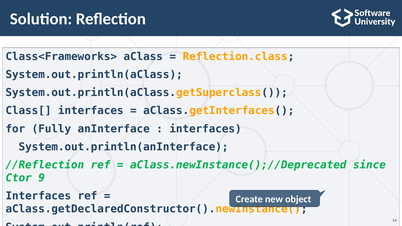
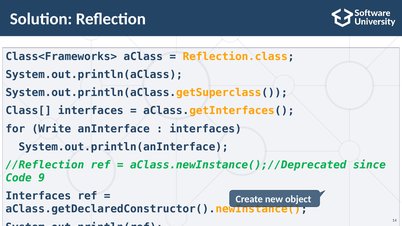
Fully: Fully -> Write (51, 129)
Ctor: Ctor -> Code (19, 178)
